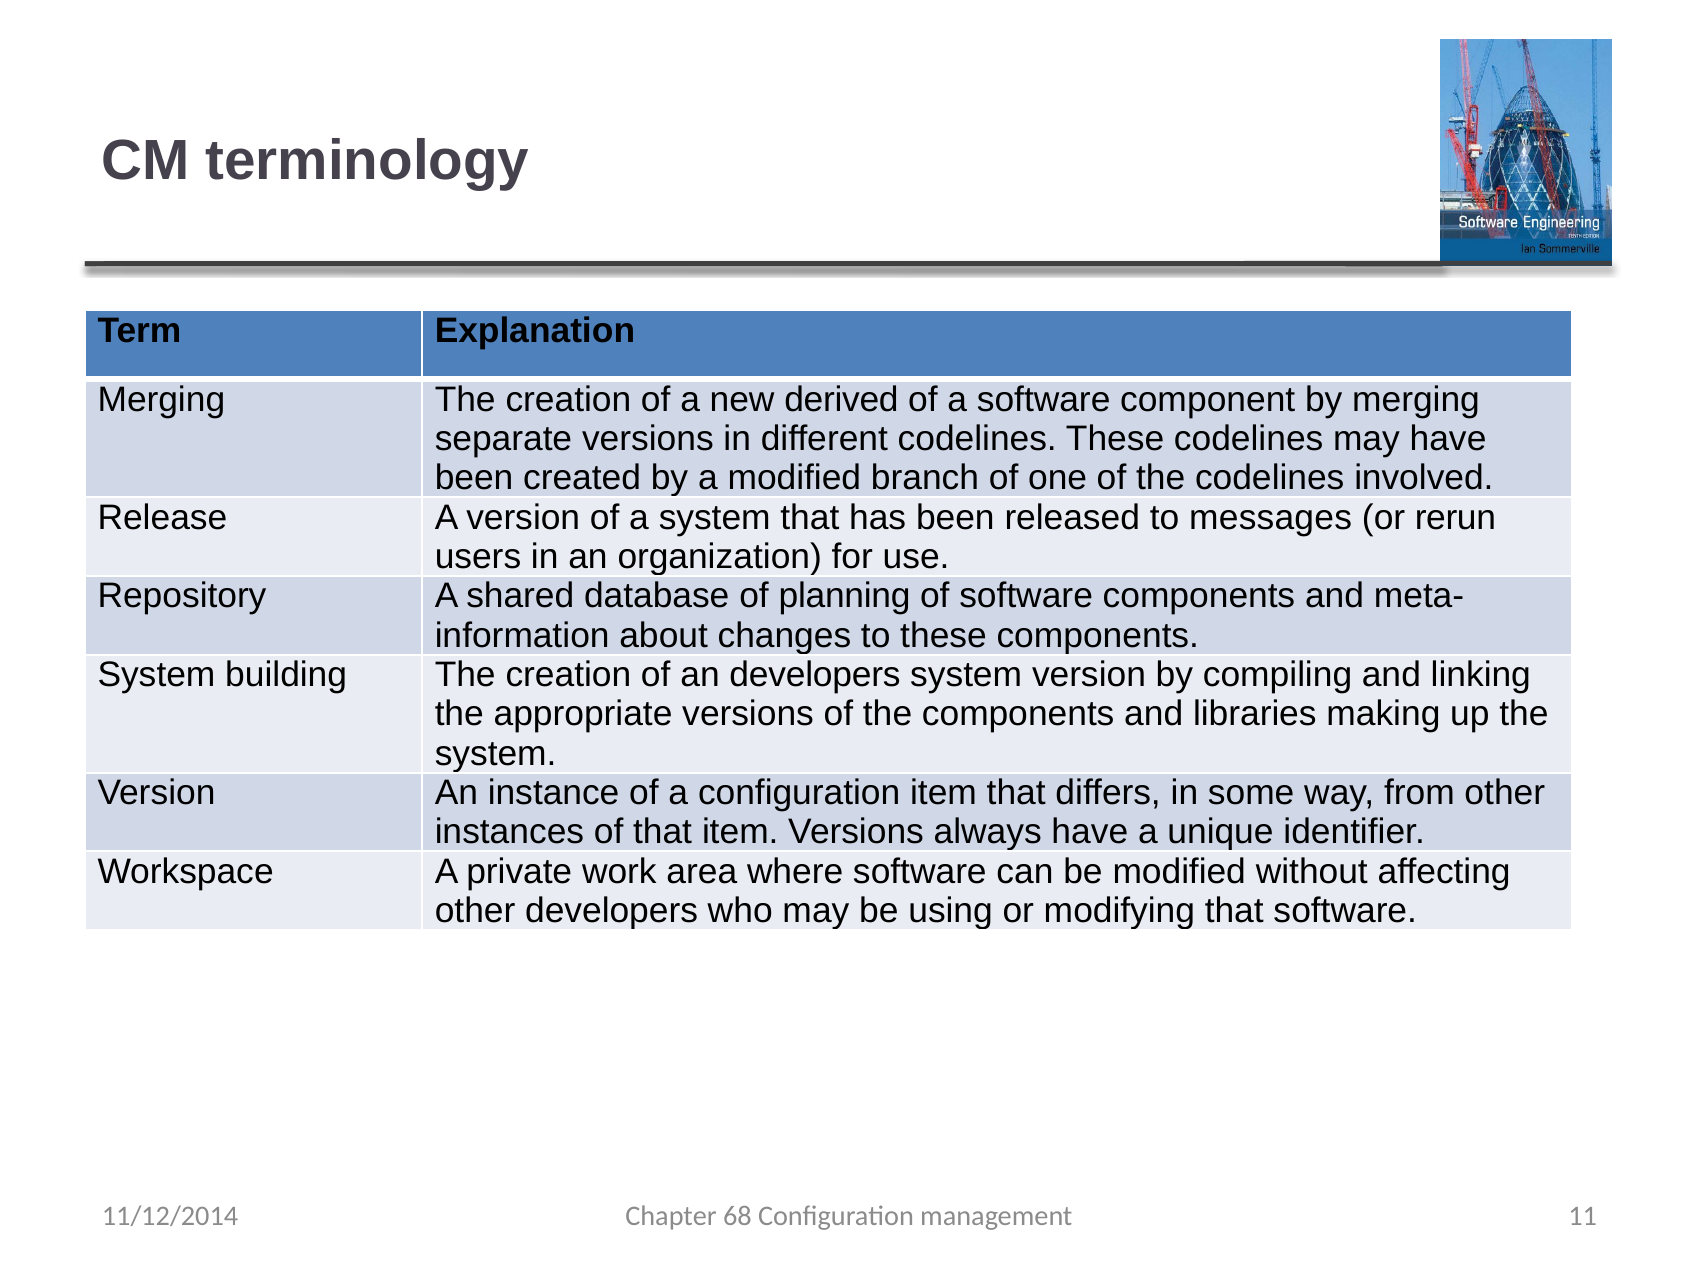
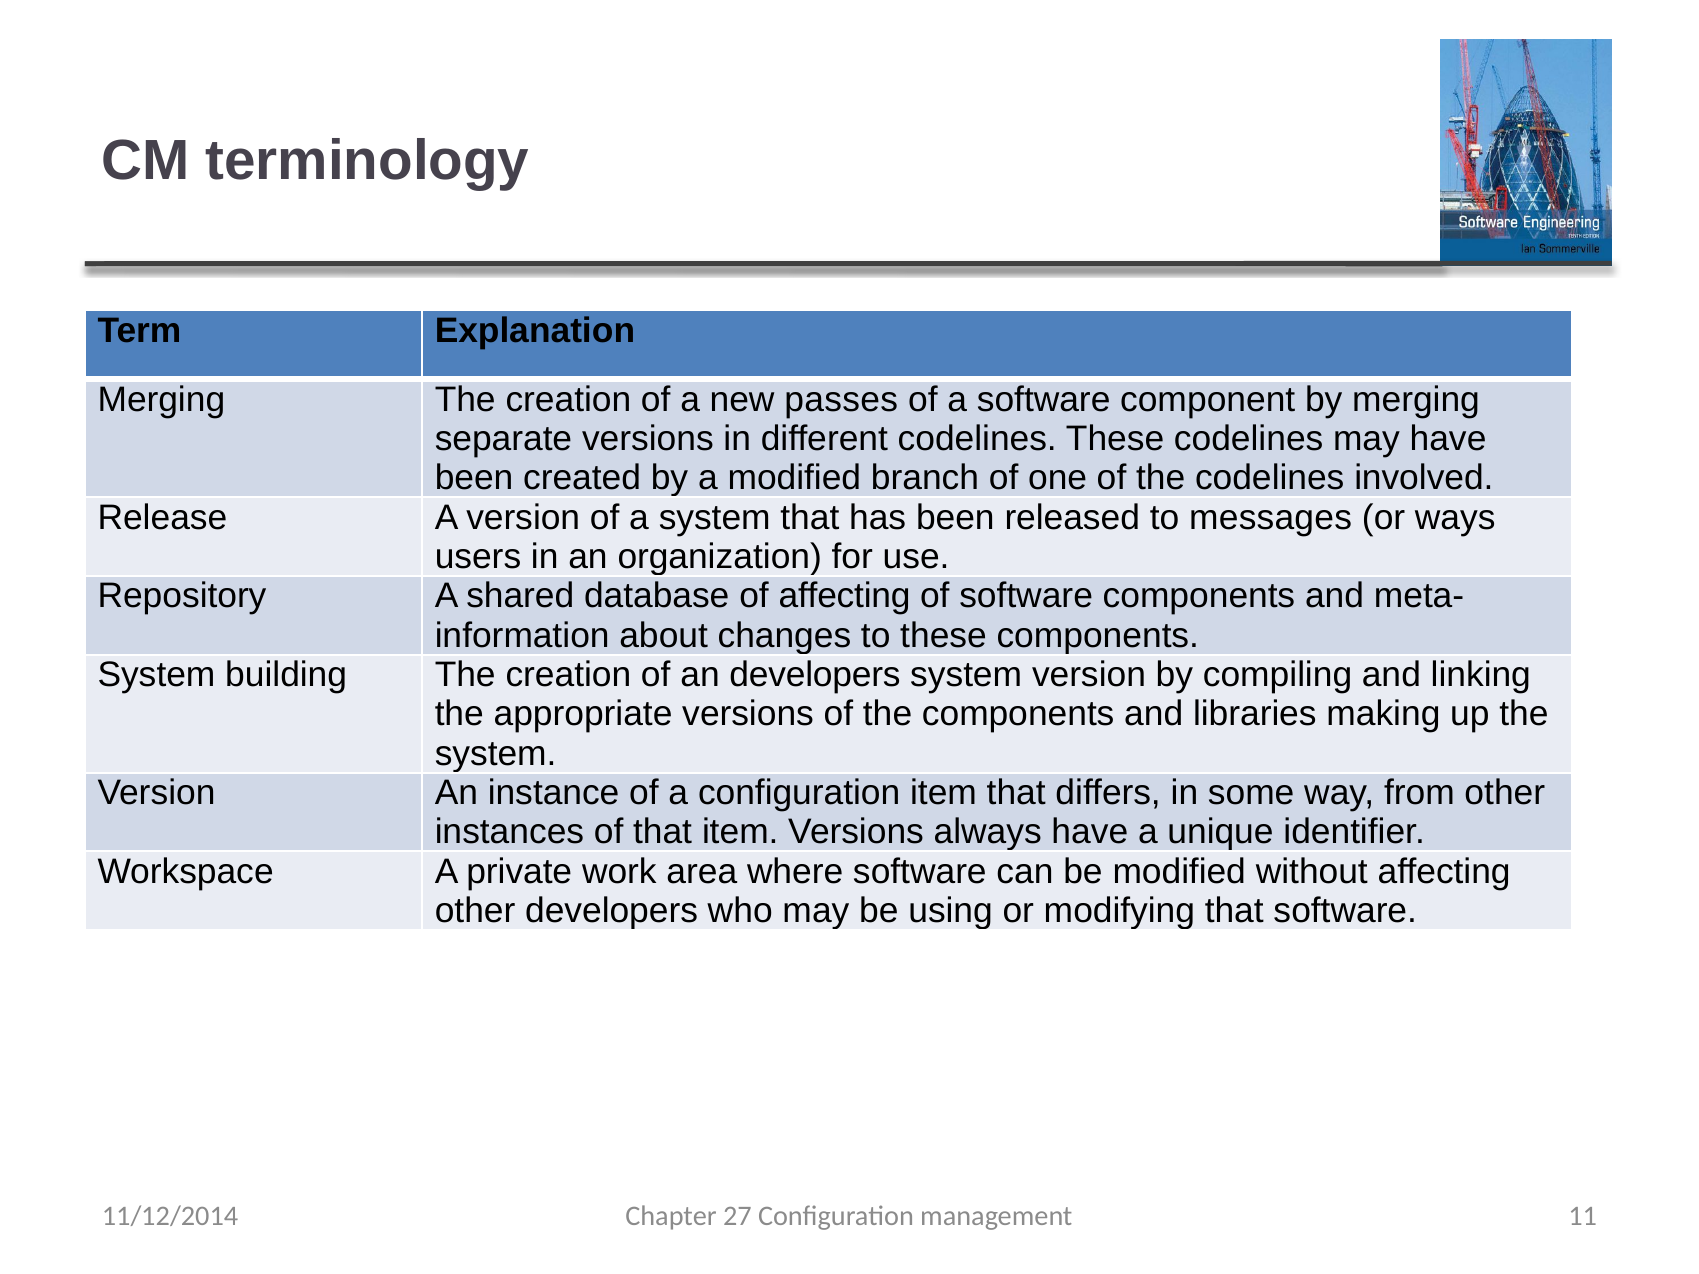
derived: derived -> passes (841, 400)
rerun: rerun -> ways (1455, 518)
of planning: planning -> affecting (845, 596)
68: 68 -> 27 (737, 1217)
